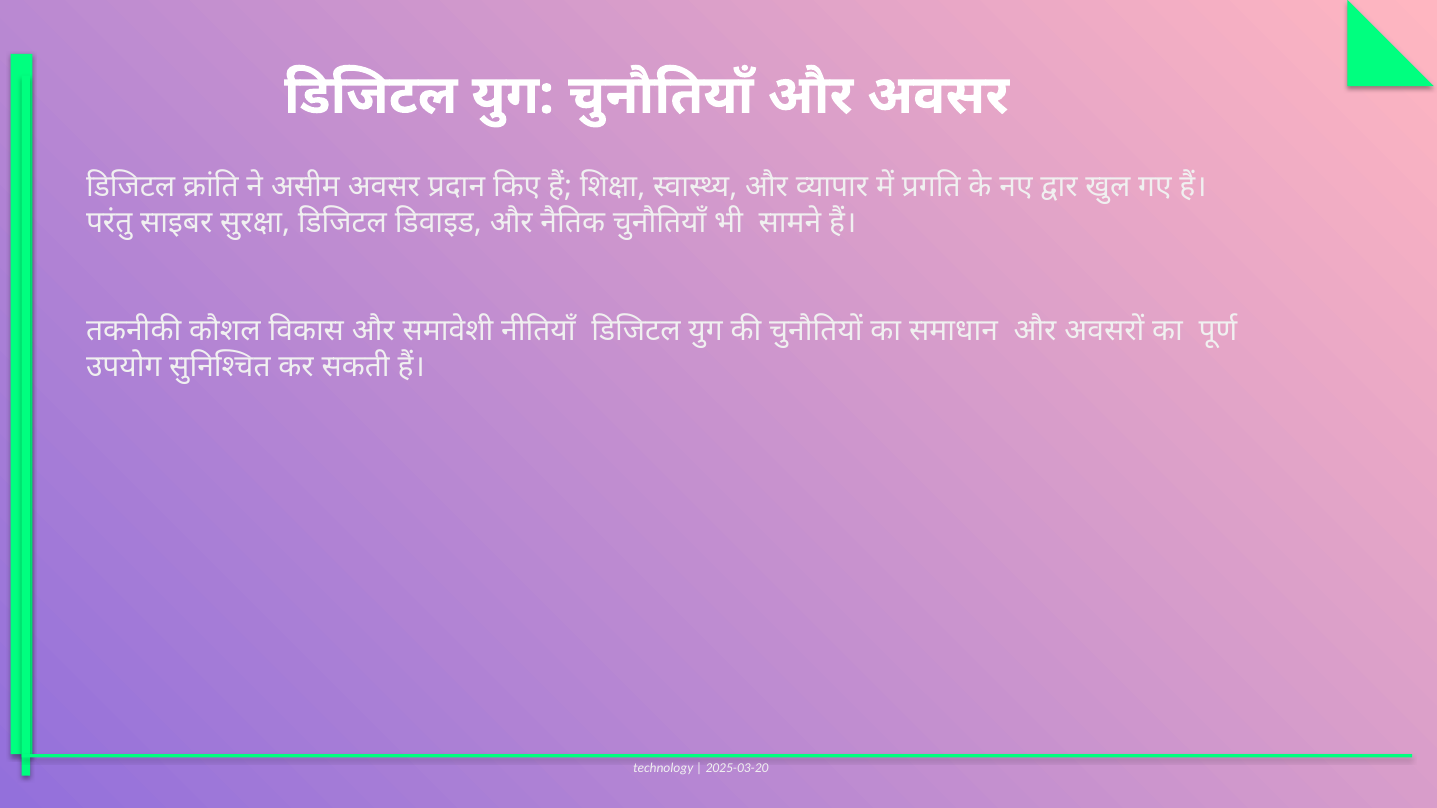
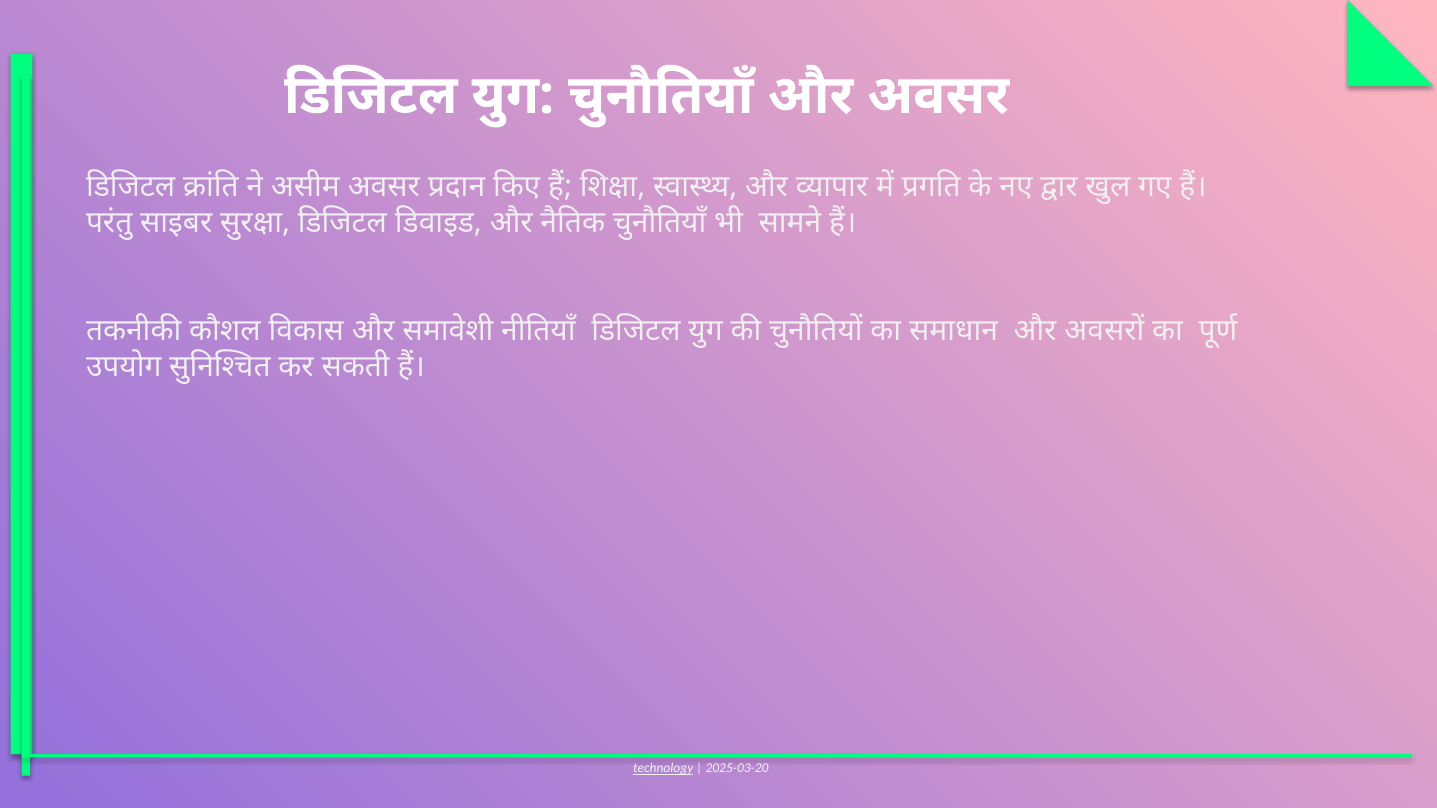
technology underline: none -> present (663, 769)
